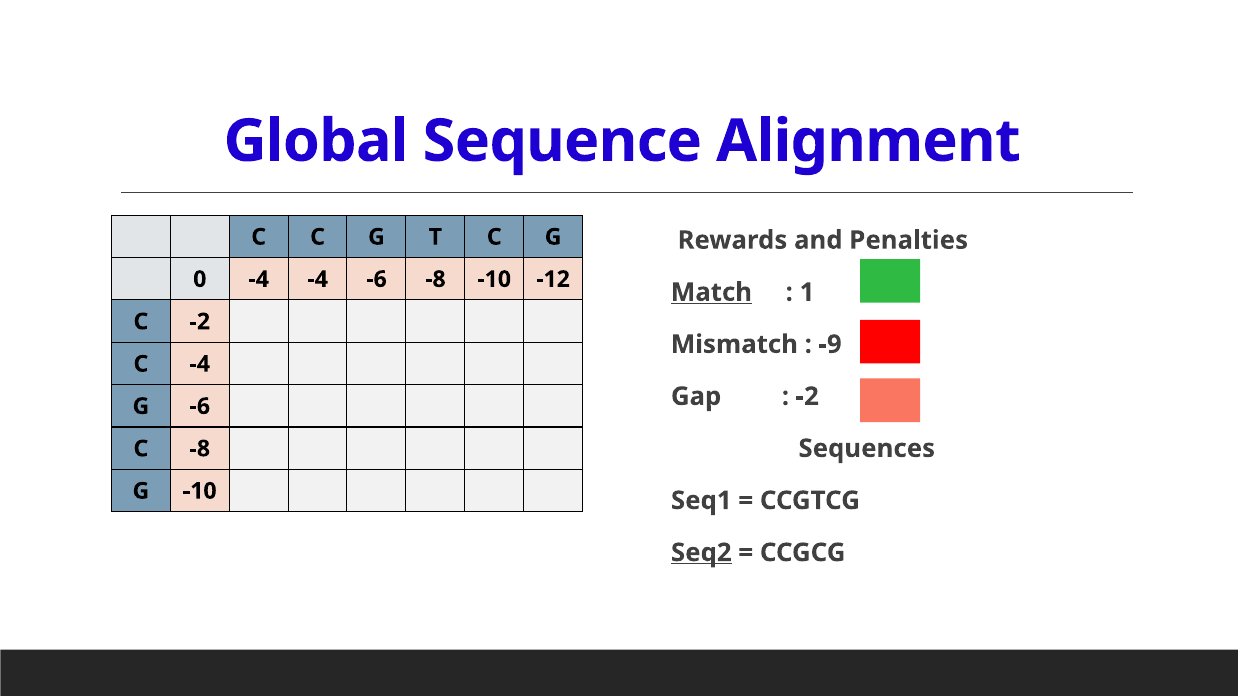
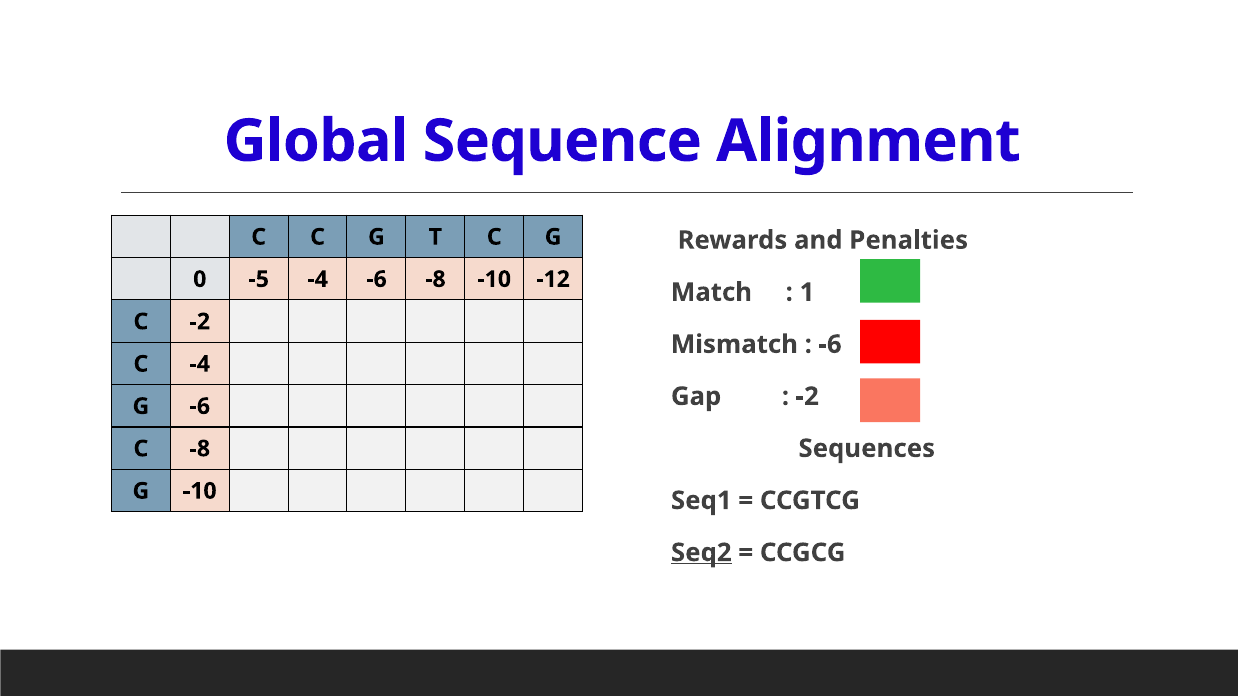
0 -4: -4 -> -5 (259, 279)
Match underline: present -> none (712, 292)
-9: -9 -> -6 (830, 345)
